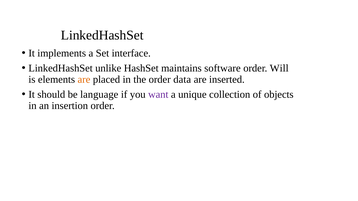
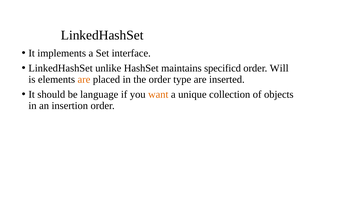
software: software -> specificd (223, 68)
data: data -> type (182, 80)
want colour: purple -> orange (158, 95)
